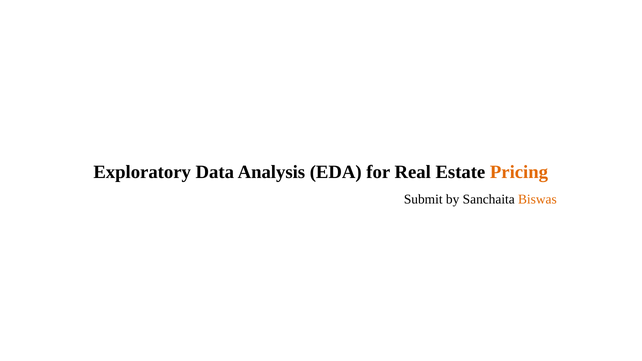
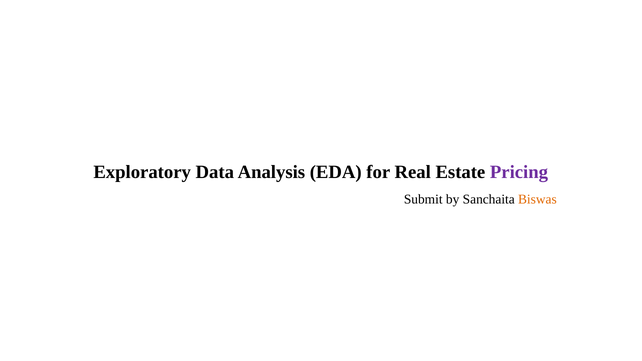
Pricing colour: orange -> purple (519, 172)
